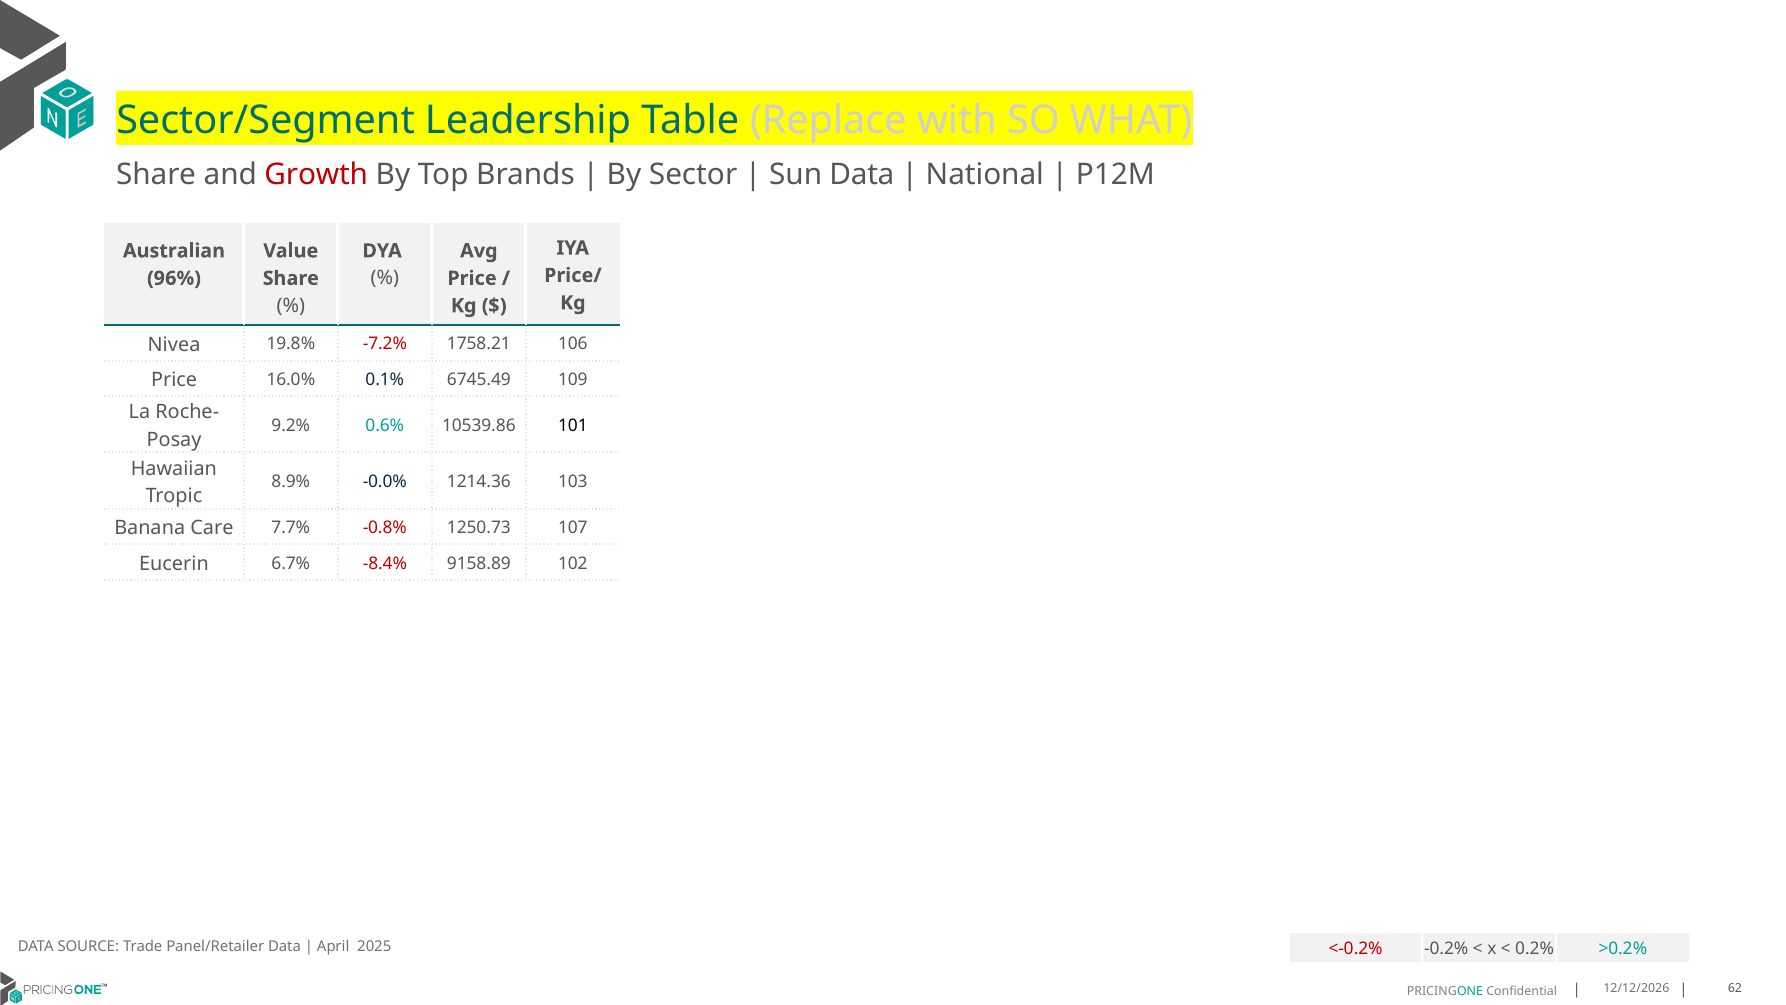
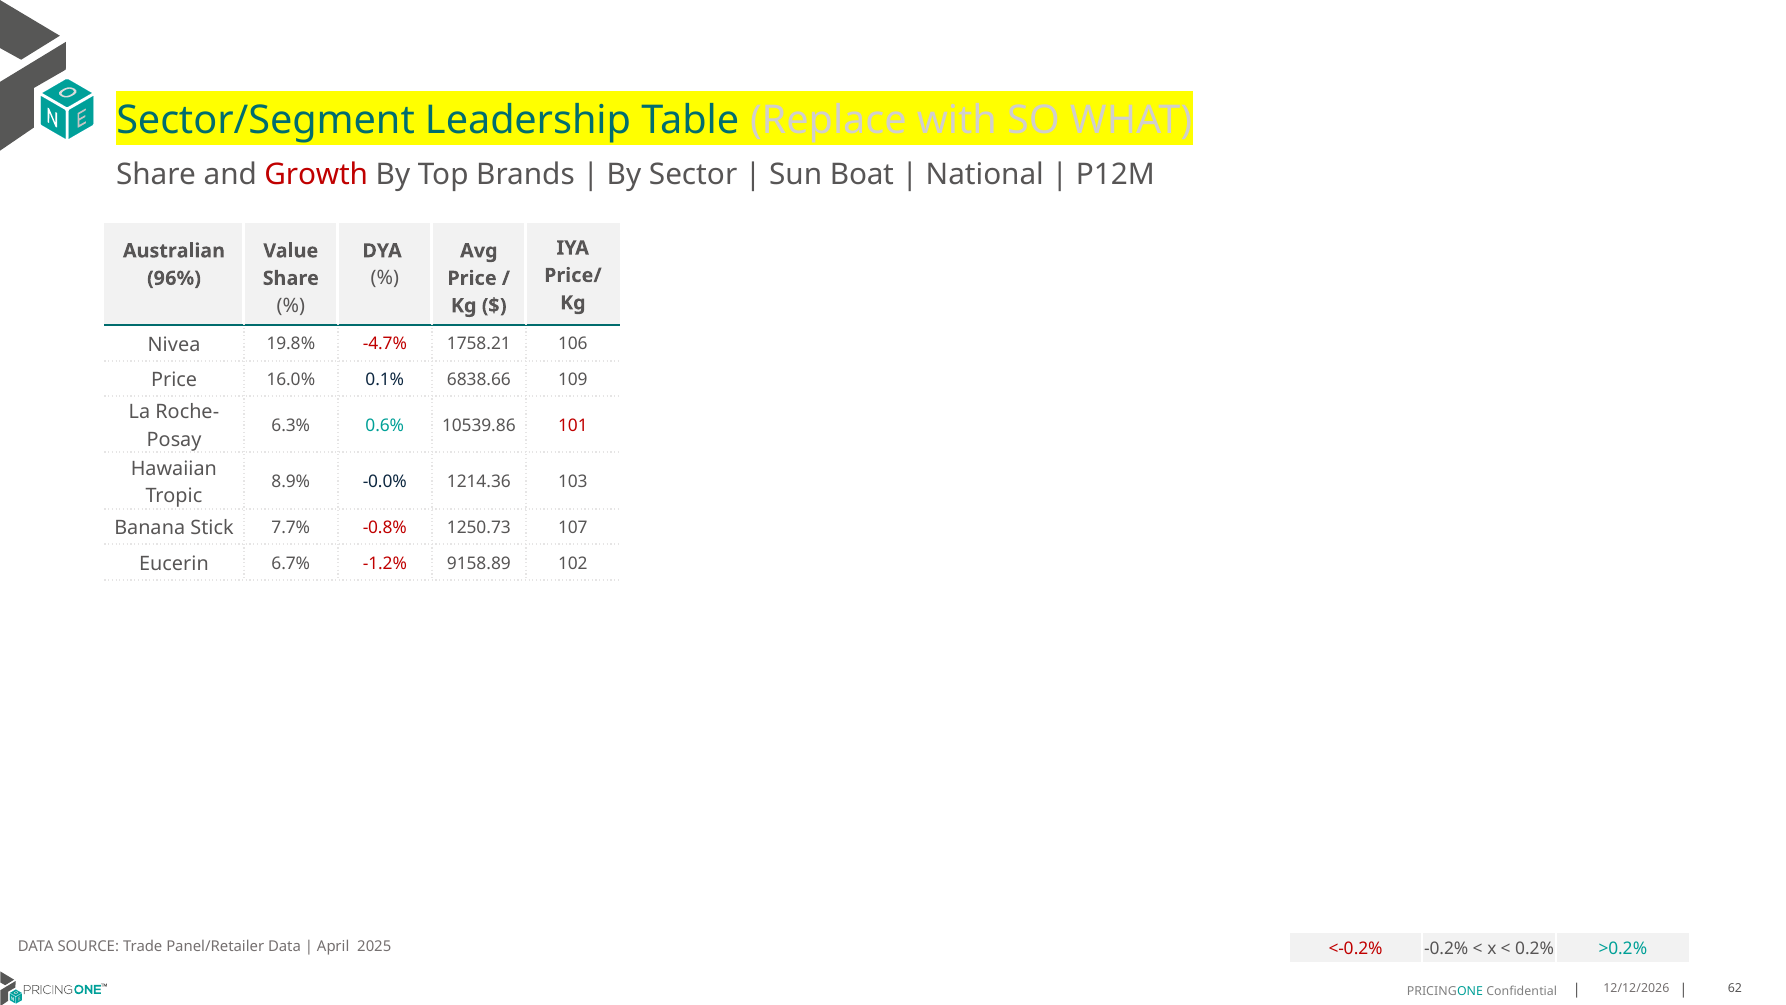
Sun Data: Data -> Boat (862, 174)
-7.2%: -7.2% -> -4.7% (385, 344)
6745.49: 6745.49 -> 6838.66 (479, 380)
9.2%: 9.2% -> 6.3% (291, 425)
101 colour: black -> red (573, 425)
Care: Care -> Stick (212, 528)
-8.4%: -8.4% -> -1.2% (385, 563)
